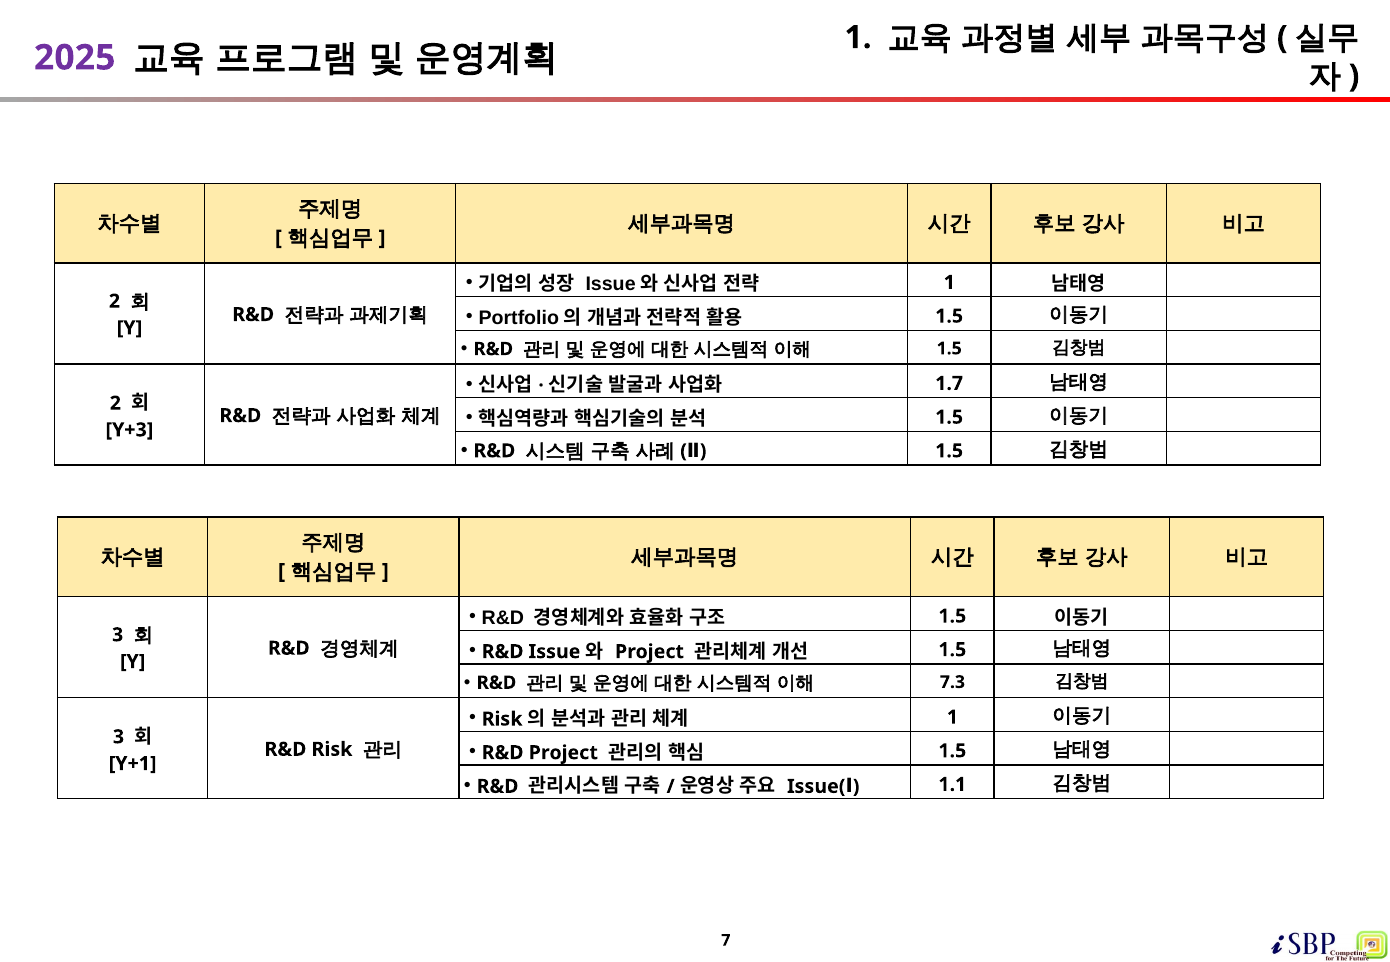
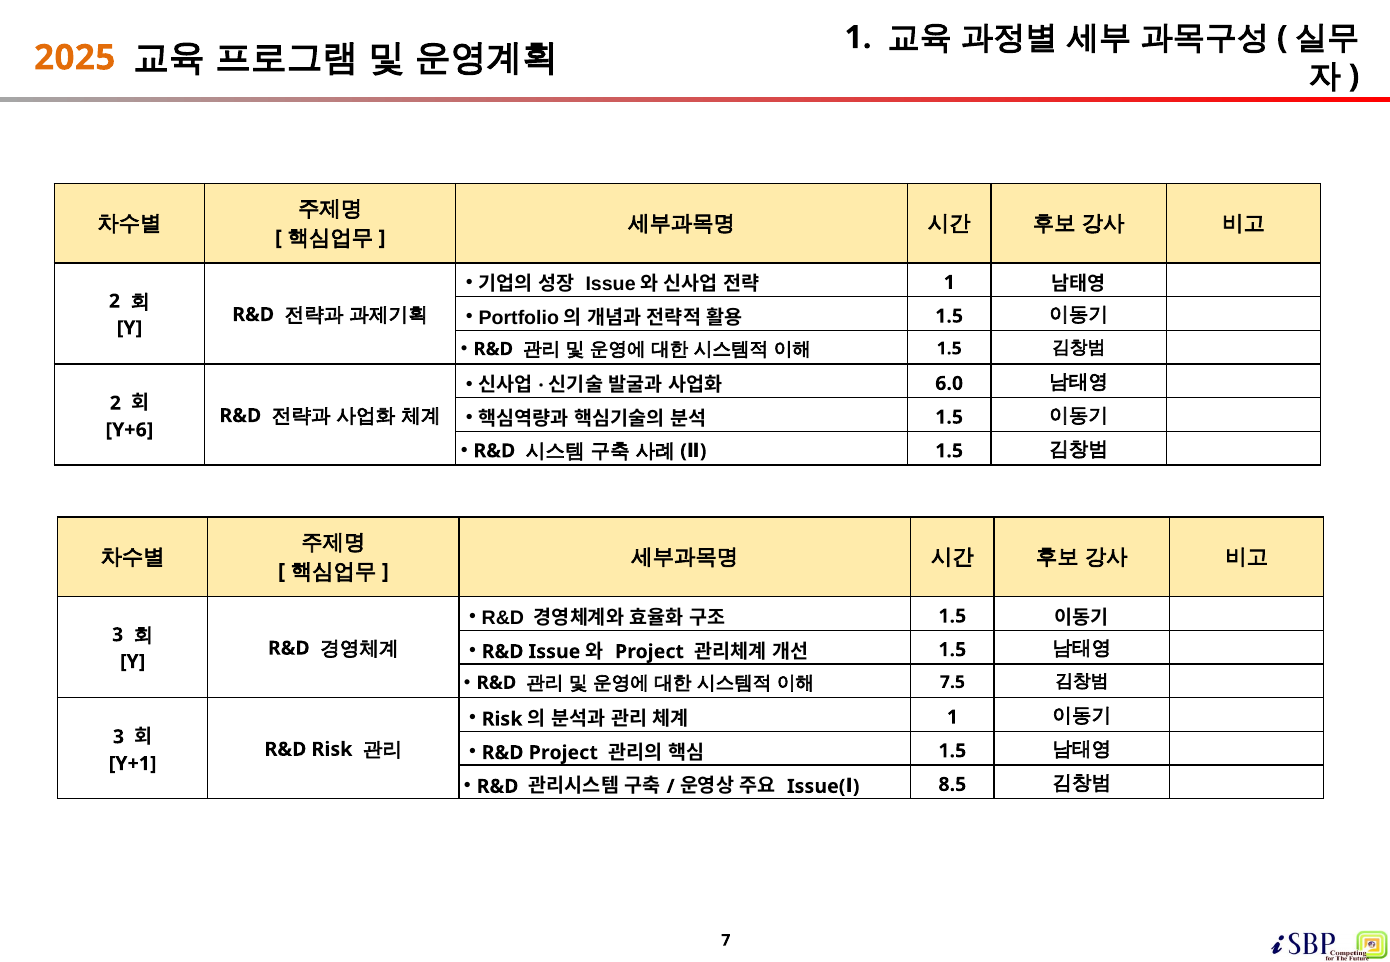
2025 colour: purple -> orange (75, 58)
1.7: 1.7 -> 6.0 (949, 384)
Y+3: Y+3 -> Y+6 (129, 430)
7.3: 7.3 -> 7.5 (952, 682)
1.1: 1.1 -> 8.5 (952, 785)
